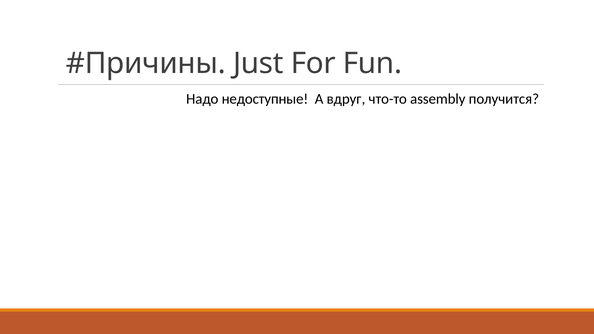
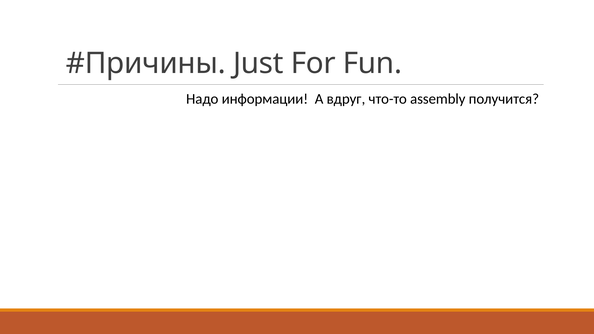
недоступные: недоступные -> информации (265, 99)
